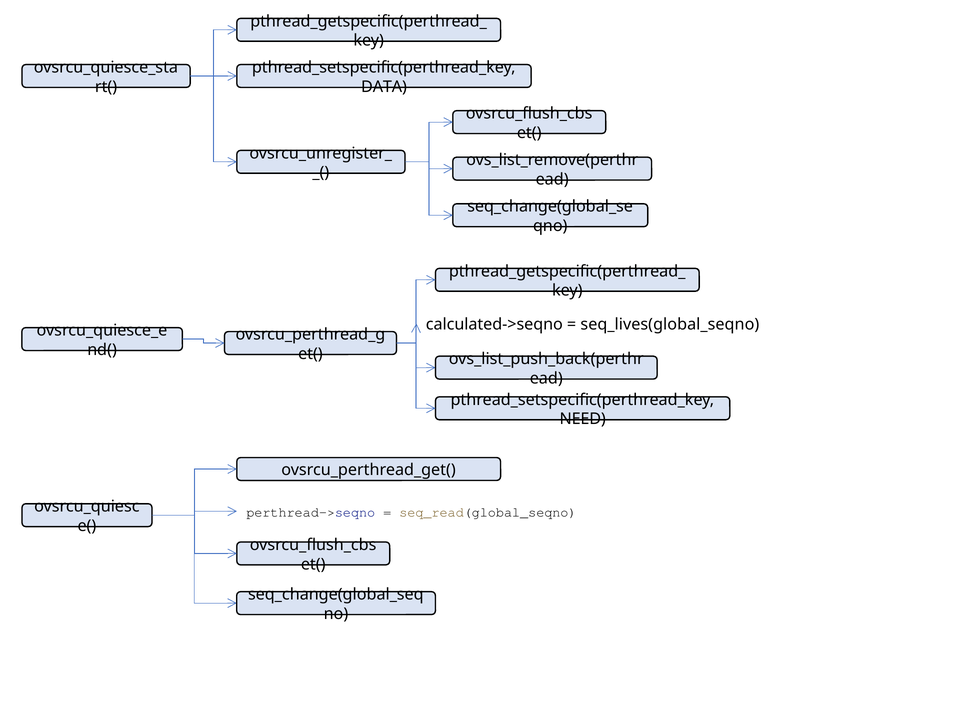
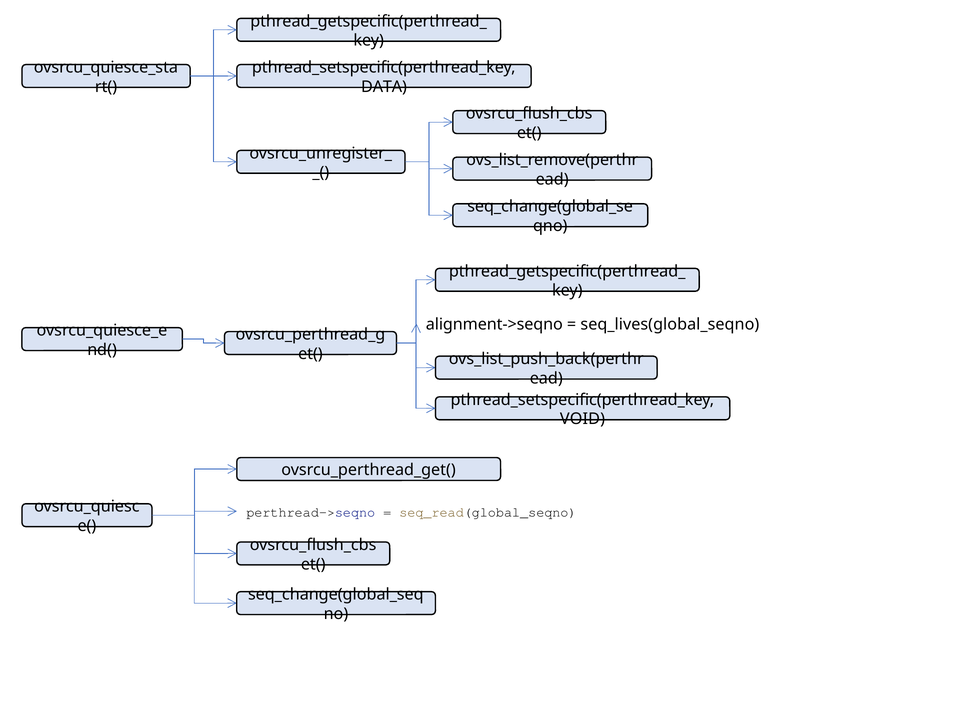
calculated->seqno: calculated->seqno -> alignment->seqno (494, 325)
NEED: NEED -> VOID (583, 419)
